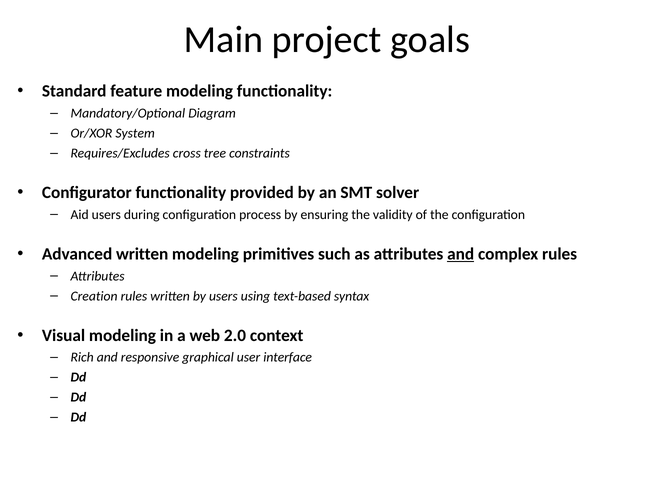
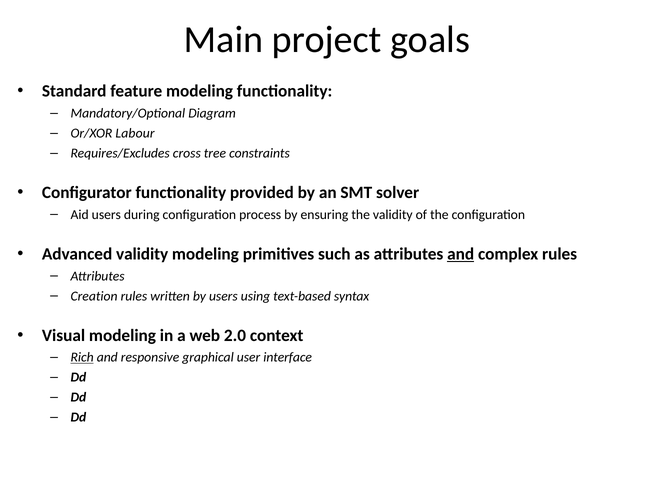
System: System -> Labour (135, 133)
Advanced written: written -> validity (142, 254)
Rich underline: none -> present (82, 357)
